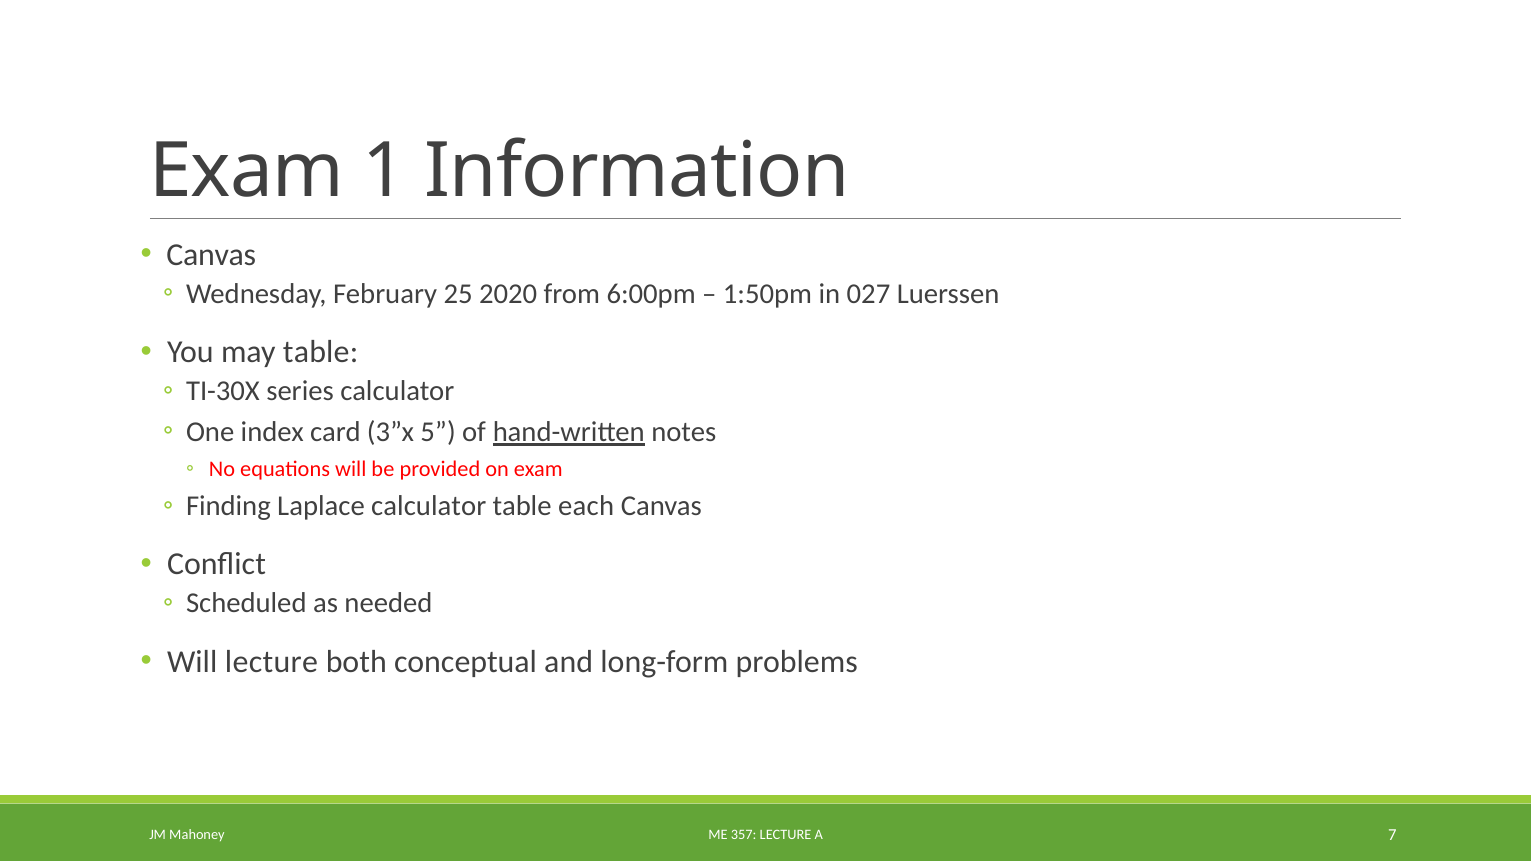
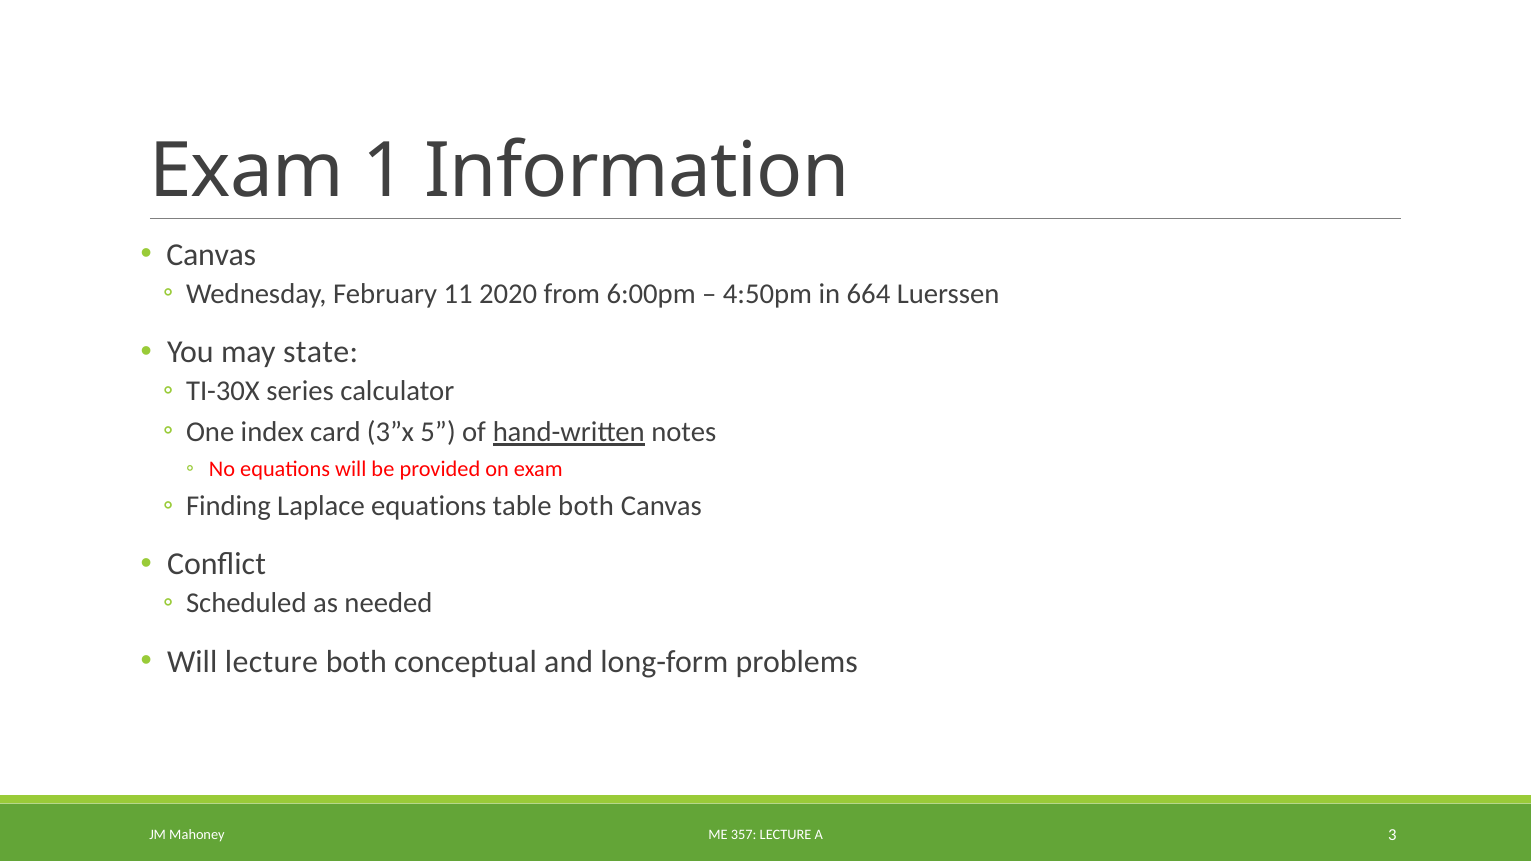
25: 25 -> 11 (458, 294)
1:50pm: 1:50pm -> 4:50pm (767, 294)
027: 027 -> 664 (869, 294)
may table: table -> state (321, 352)
Laplace calculator: calculator -> equations (429, 506)
table each: each -> both (586, 506)
7: 7 -> 3 (1392, 835)
